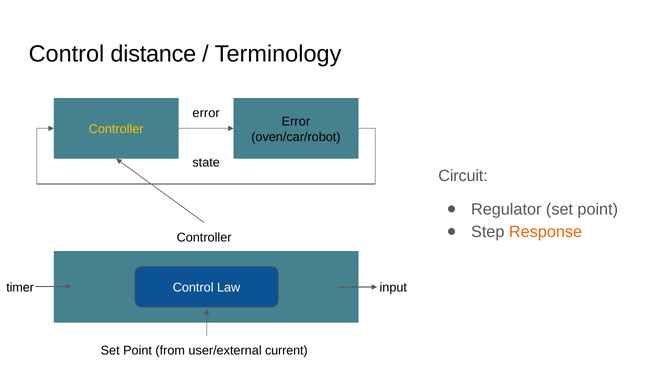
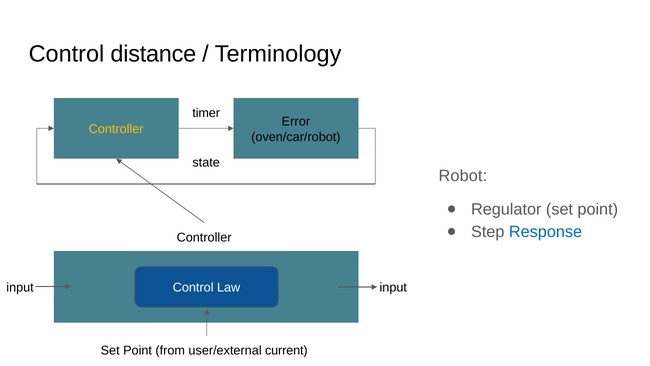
error: error -> timer (206, 113)
Circuit: Circuit -> Robot (463, 176)
Response colour: orange -> blue (546, 232)
timer: timer -> input (20, 287)
